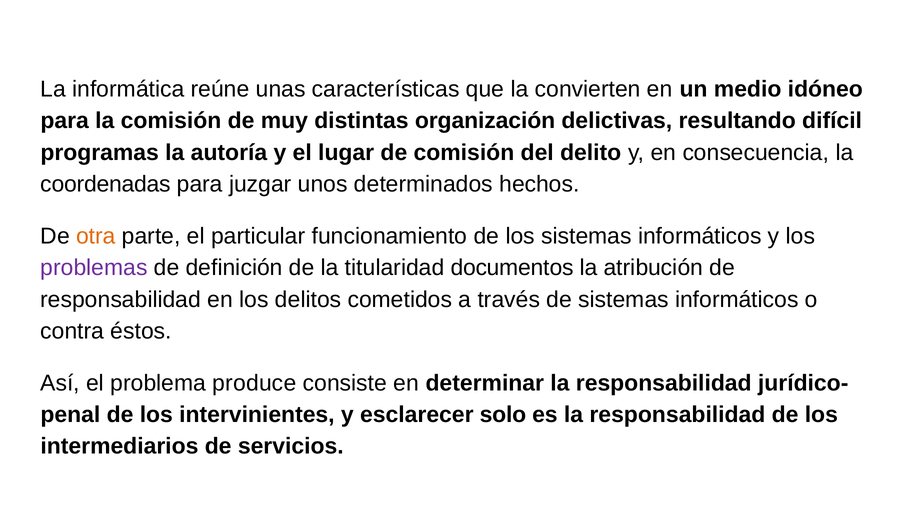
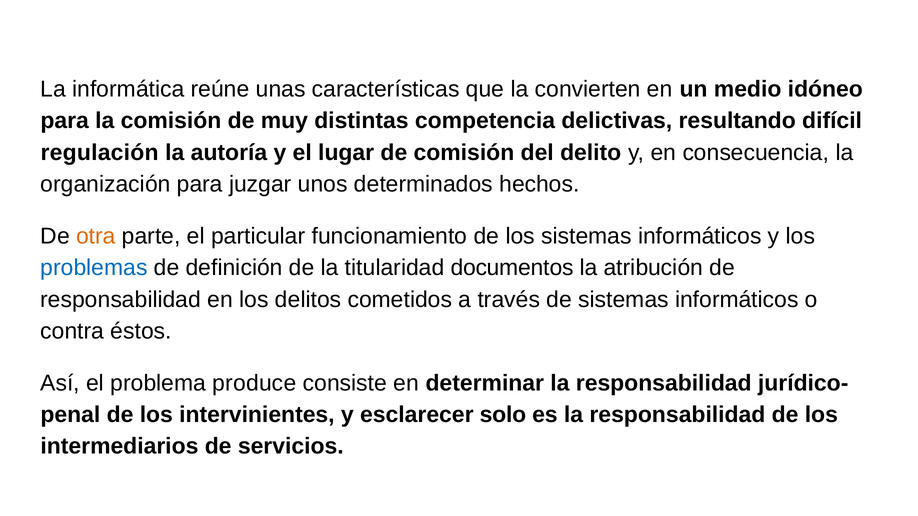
organización: organización -> competencia (485, 121)
programas: programas -> regulación (100, 153)
coordenadas: coordenadas -> organización (105, 184)
problemas colour: purple -> blue (94, 268)
